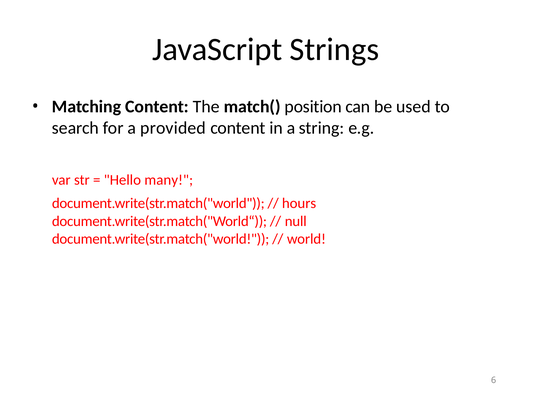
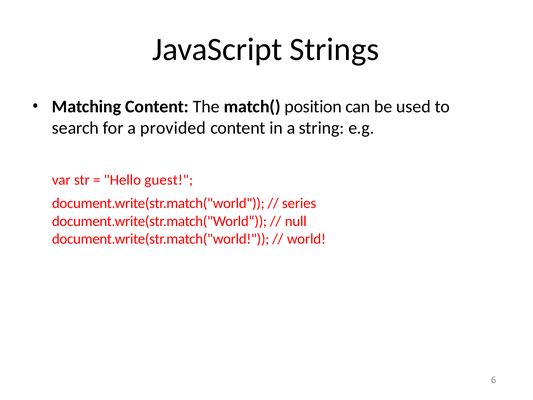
many: many -> guest (169, 180)
hours: hours -> series (299, 203)
